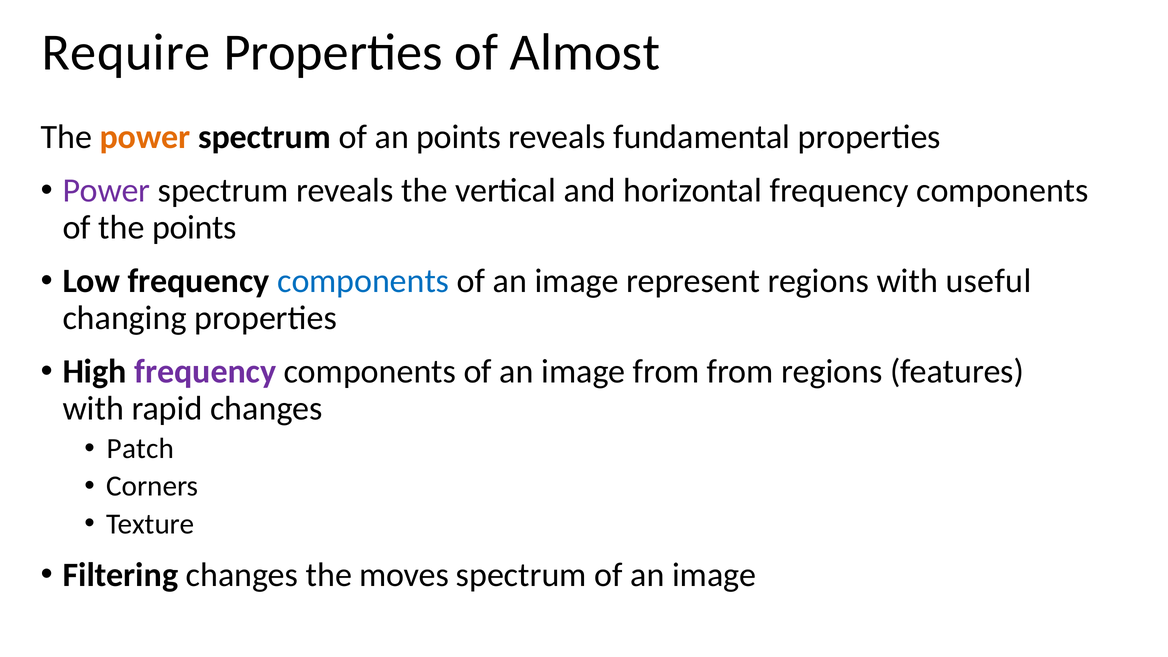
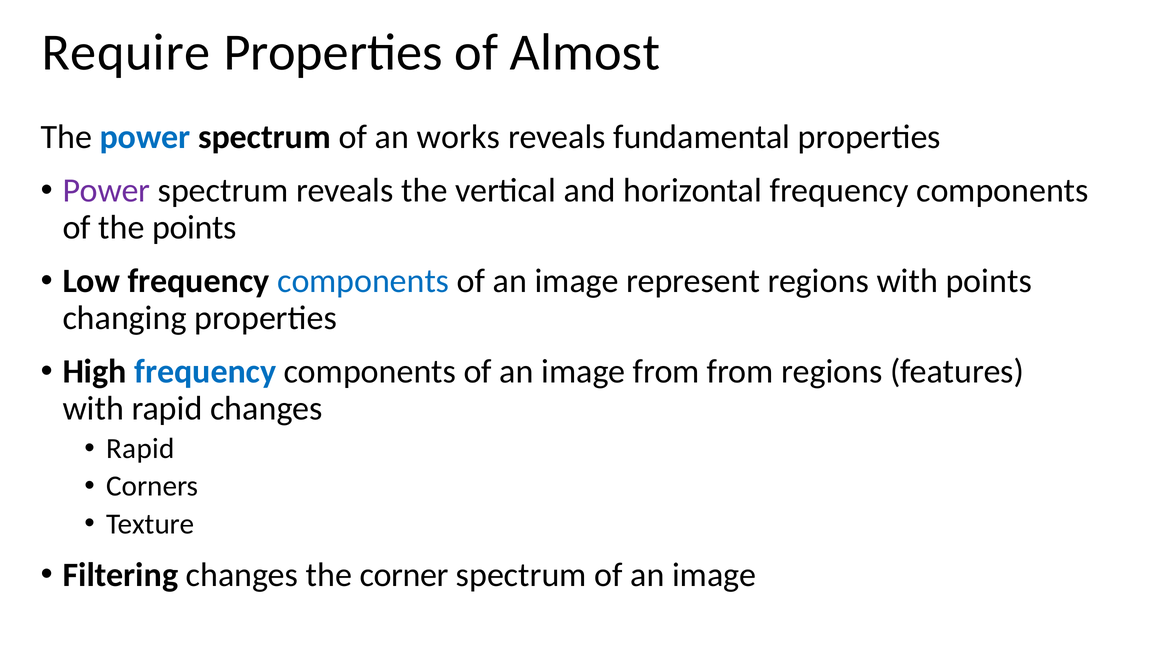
power colour: orange -> blue (145, 137)
an points: points -> works (458, 137)
with useful: useful -> points (989, 281)
frequency colour: purple -> blue (205, 372)
Patch: Patch -> Rapid (141, 449)
moves: moves -> corner (404, 575)
